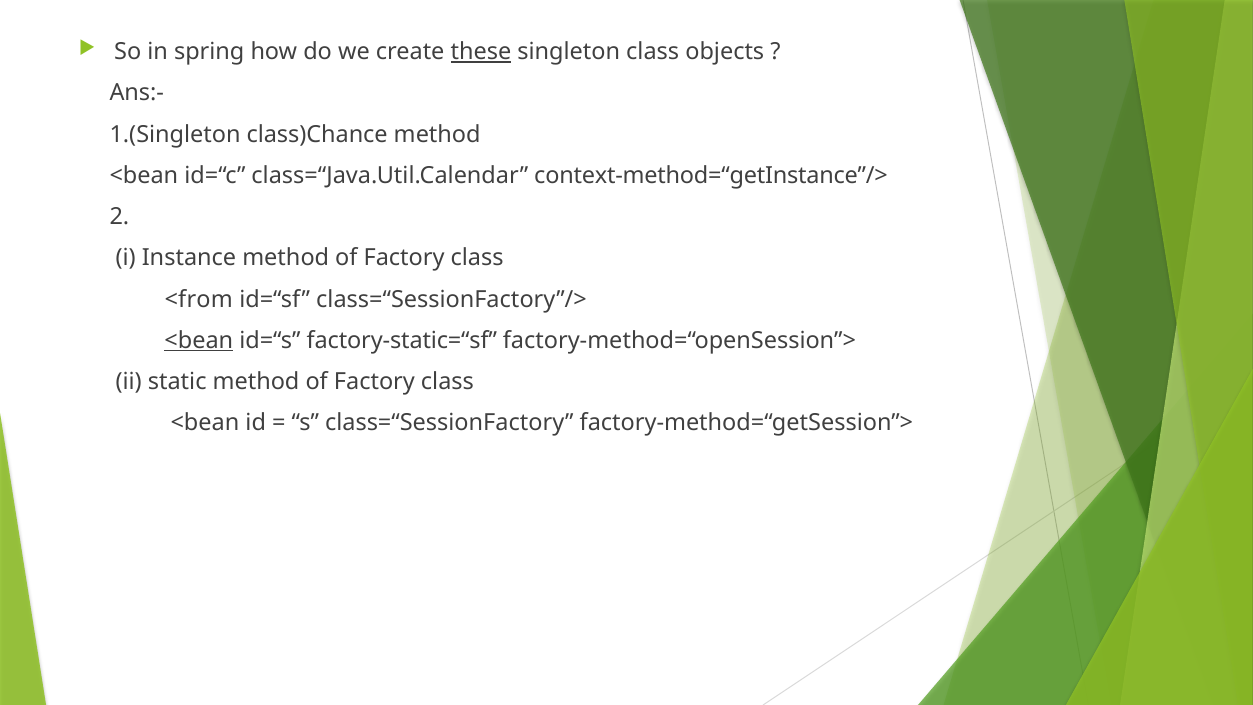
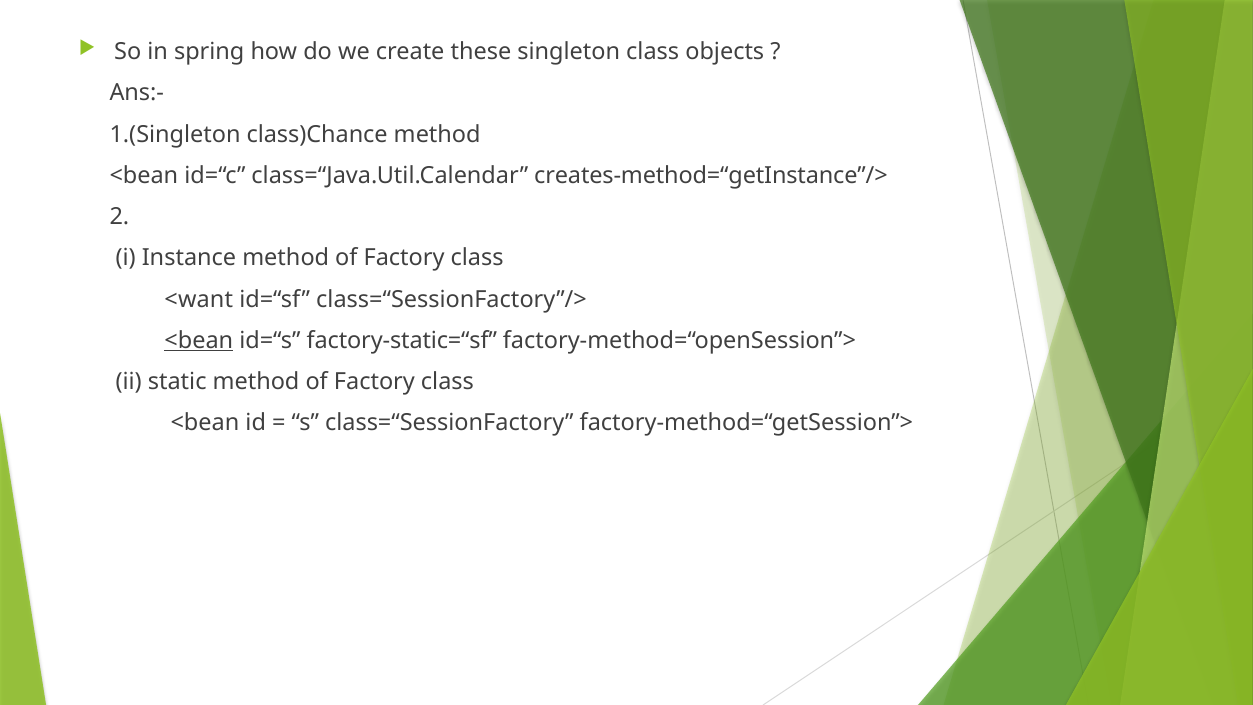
these underline: present -> none (481, 52)
context-method=“getInstance”/>: context-method=“getInstance”/> -> creates-method=“getInstance”/> (711, 176)
<from: <from -> <want (199, 299)
